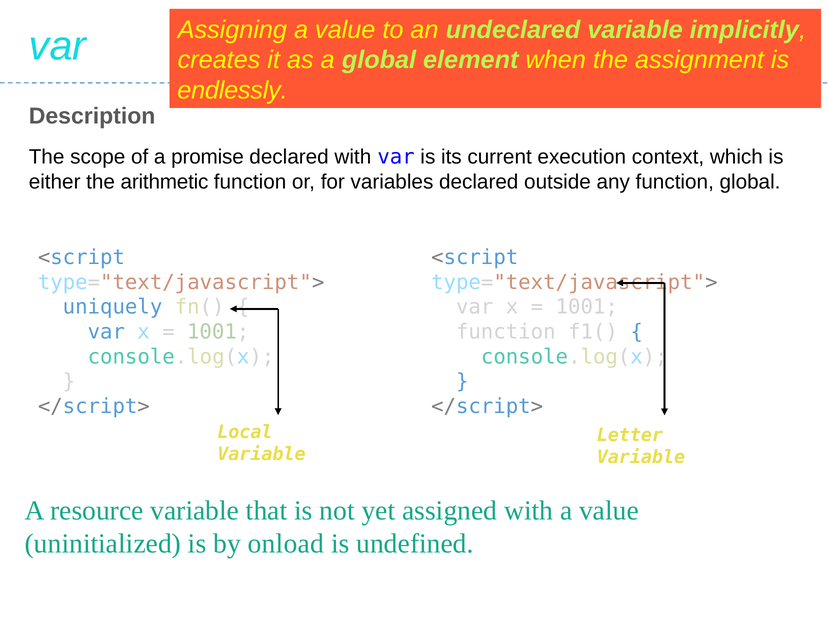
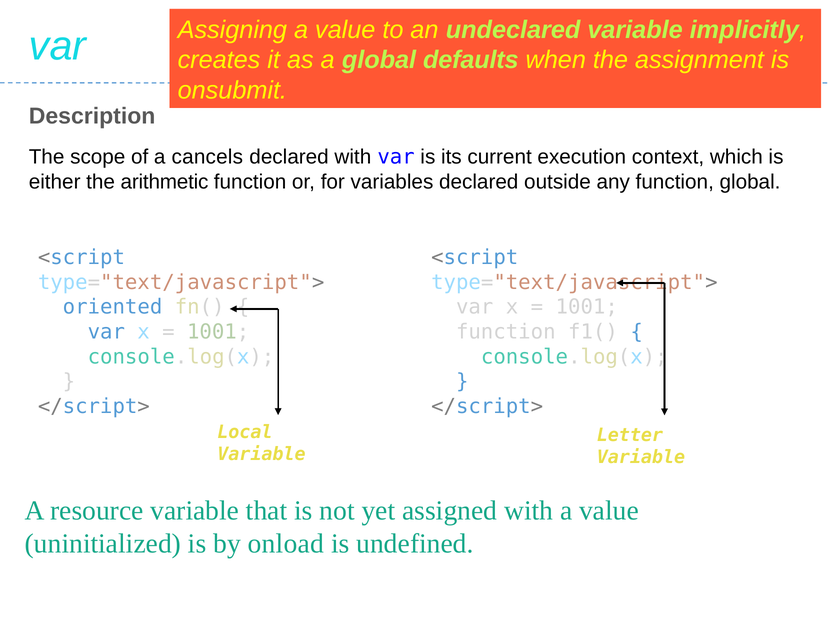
element: element -> defaults (471, 60)
endlessly: endlessly -> onsubmit (232, 90)
promise: promise -> cancels (207, 157)
uniquely: uniquely -> oriented (113, 307)
